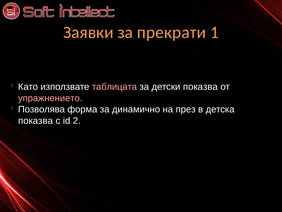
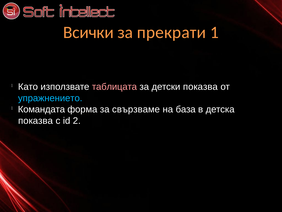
Заявки: Заявки -> Всички (88, 32)
упражнението colour: pink -> light blue (50, 98)
Позволява: Позволява -> Командата (41, 109)
динамично: динамично -> свързваме (136, 109)
през: през -> база (186, 109)
